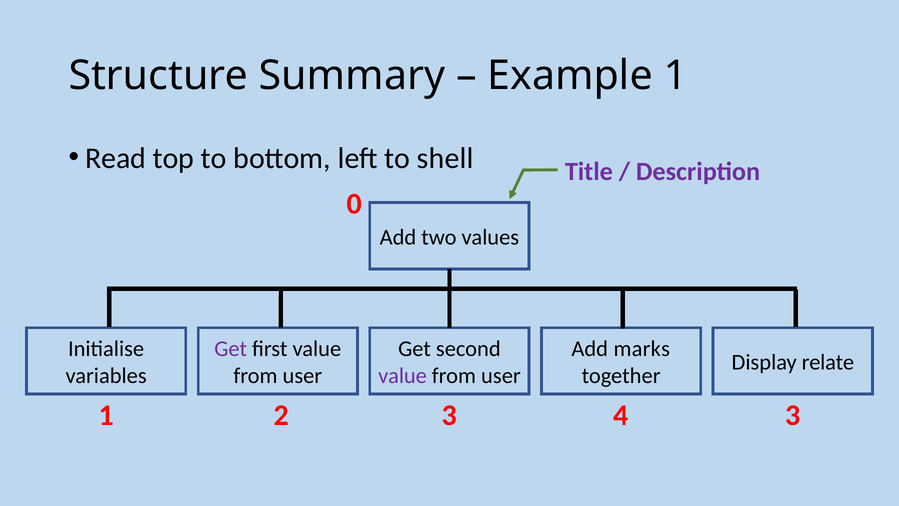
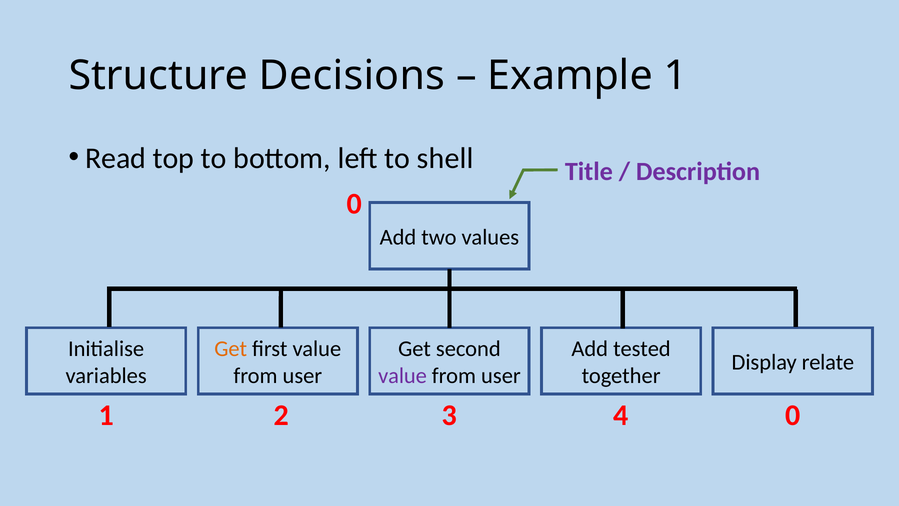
Summary: Summary -> Decisions (352, 76)
Get colour: purple -> orange (231, 349)
marks: marks -> tested (642, 349)
4 3: 3 -> 0 (793, 415)
